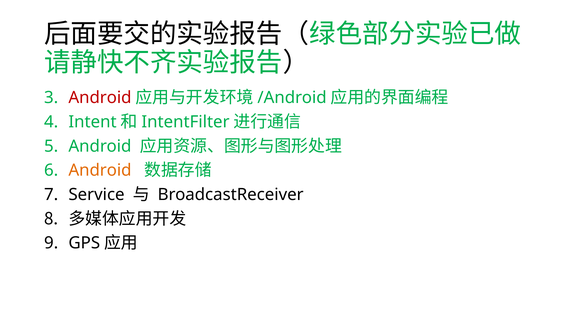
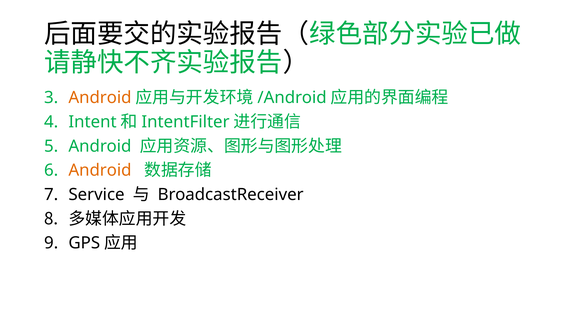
Android colour: red -> orange (100, 98)
